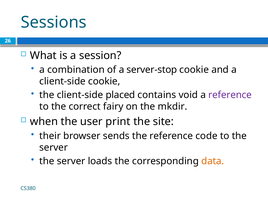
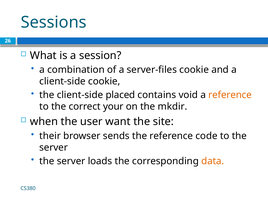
server-stop: server-stop -> server-files (152, 70)
reference colour: purple -> orange (230, 95)
fairy: fairy -> your (113, 107)
print: print -> want (118, 122)
